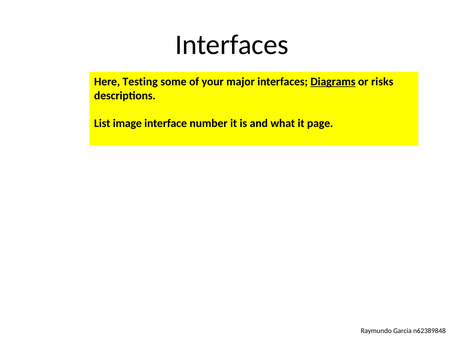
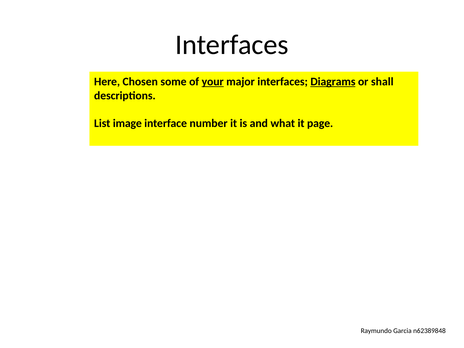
Testing: Testing -> Chosen (140, 82)
your underline: none -> present (213, 82)
risks: risks -> shall (382, 82)
